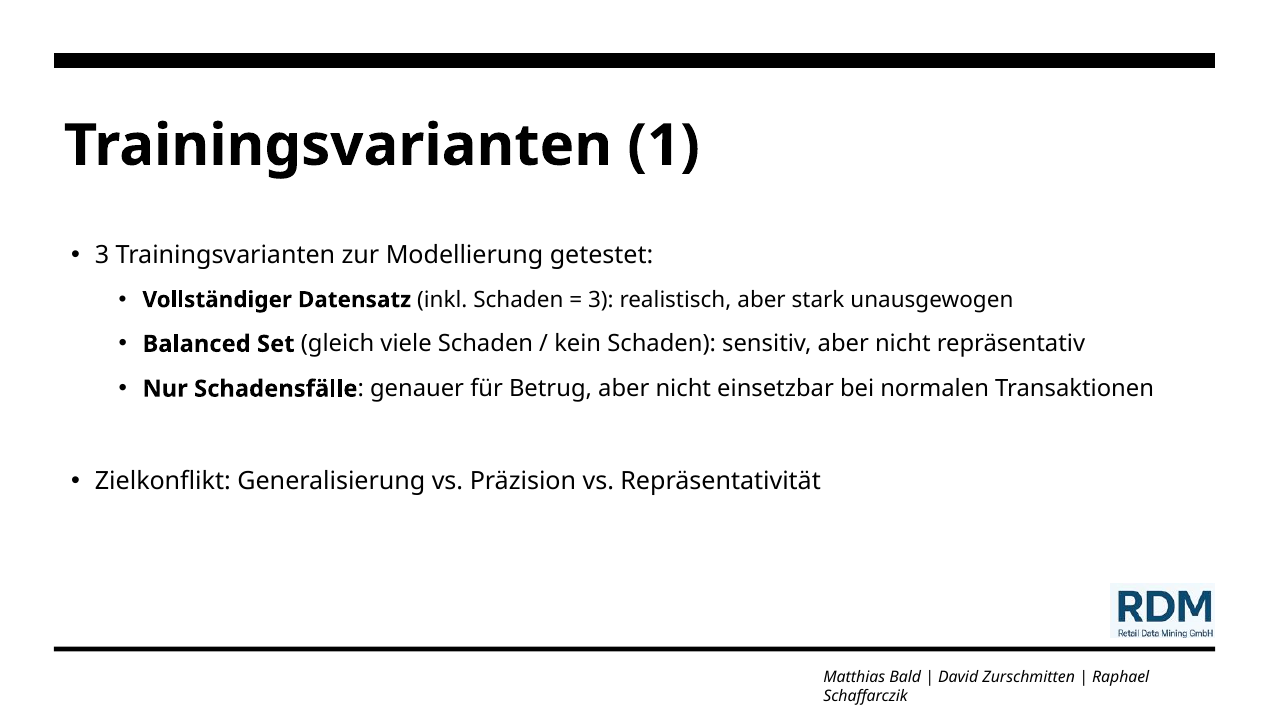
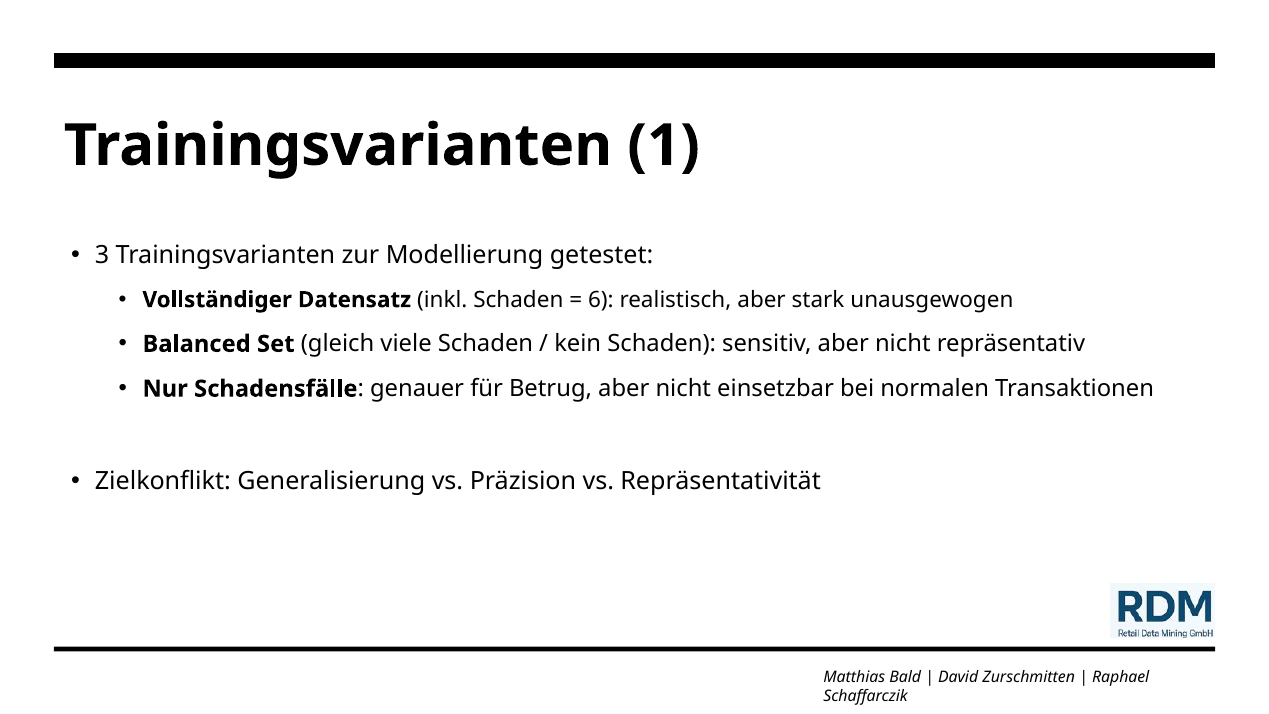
3: 3 -> 6 (601, 300)
